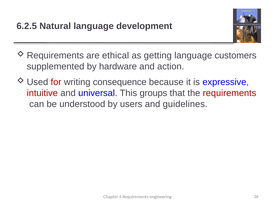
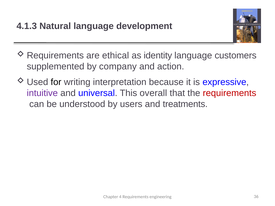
6.2.5: 6.2.5 -> 4.1.3 (27, 26)
getting: getting -> identity (158, 56)
hardware: hardware -> company (118, 67)
for colour: red -> black (56, 82)
consequence: consequence -> interpretation (120, 82)
intuitive colour: red -> purple (42, 93)
groups: groups -> overall (153, 93)
guidelines: guidelines -> treatments (185, 104)
